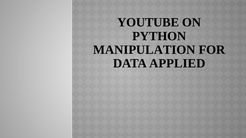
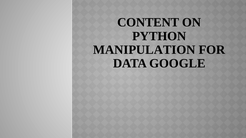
YOUTUBE: YOUTUBE -> CONTENT (148, 23)
APPLIED: APPLIED -> GOOGLE (177, 63)
